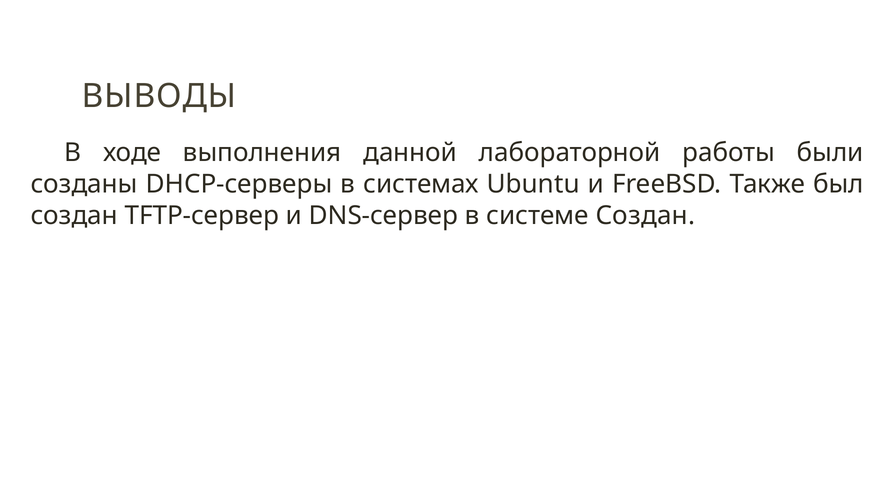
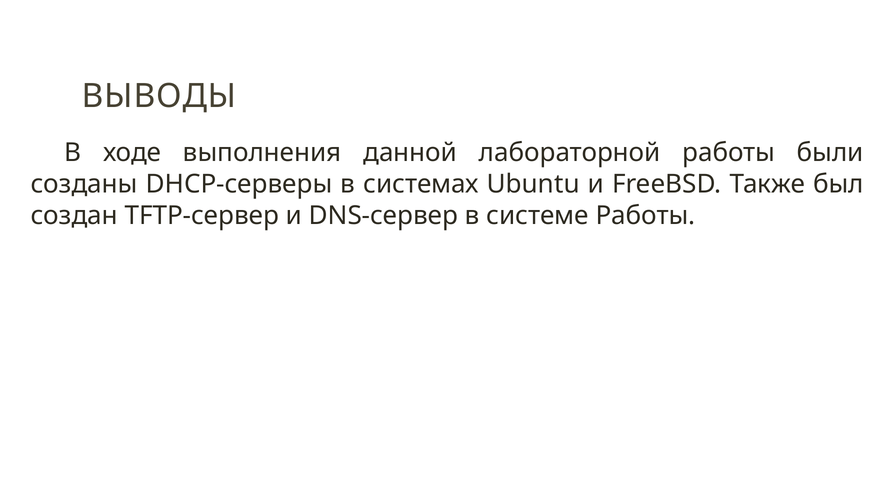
системе Создан: Создан -> Работы (645, 216)
